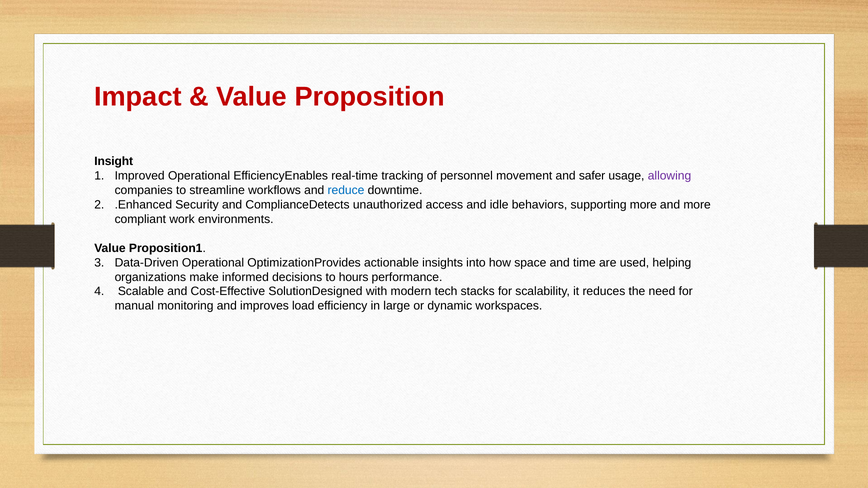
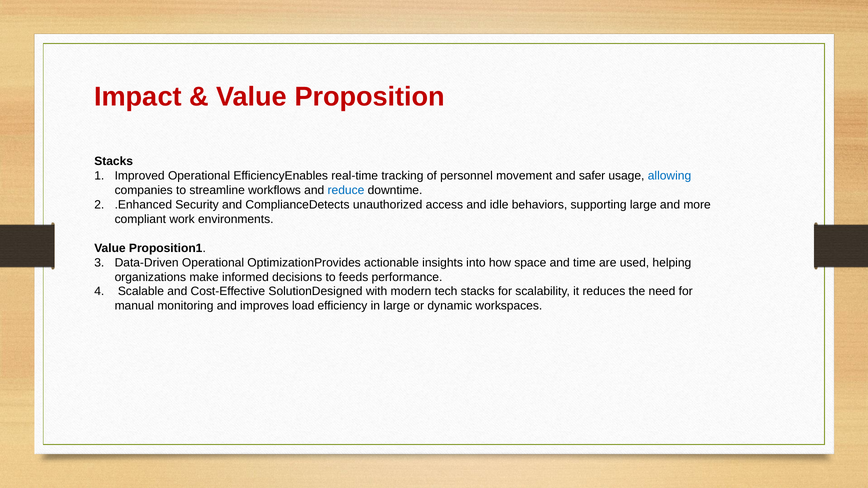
Insight: Insight -> Stacks (114, 162)
allowing colour: purple -> blue (670, 176)
supporting more: more -> large (643, 205)
hours: hours -> feeds (354, 277)
